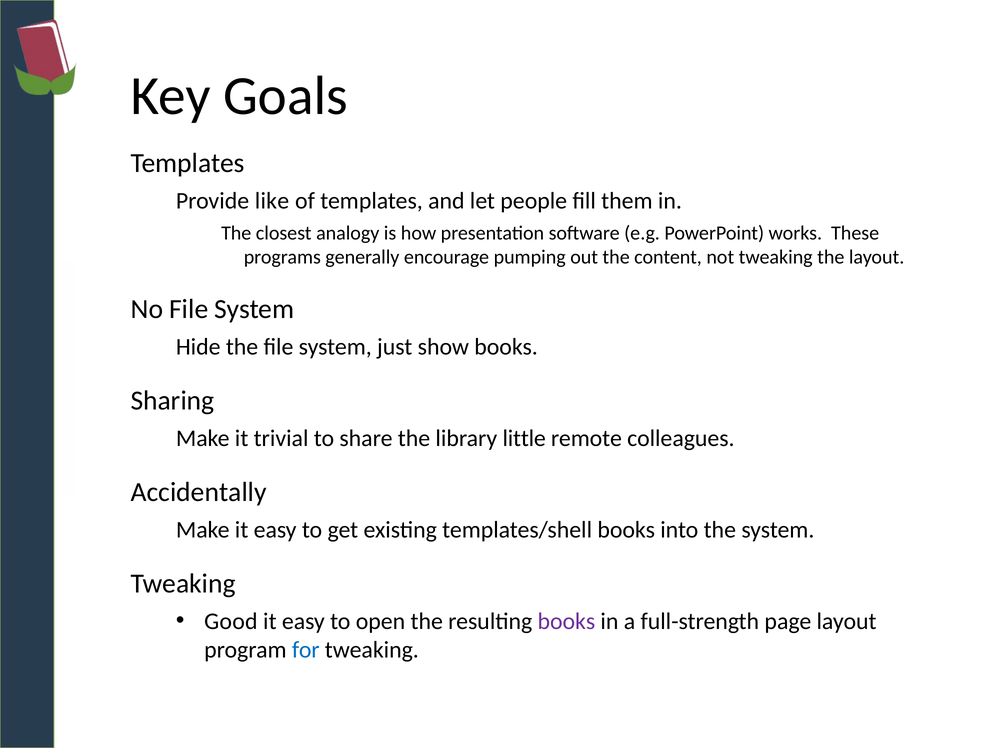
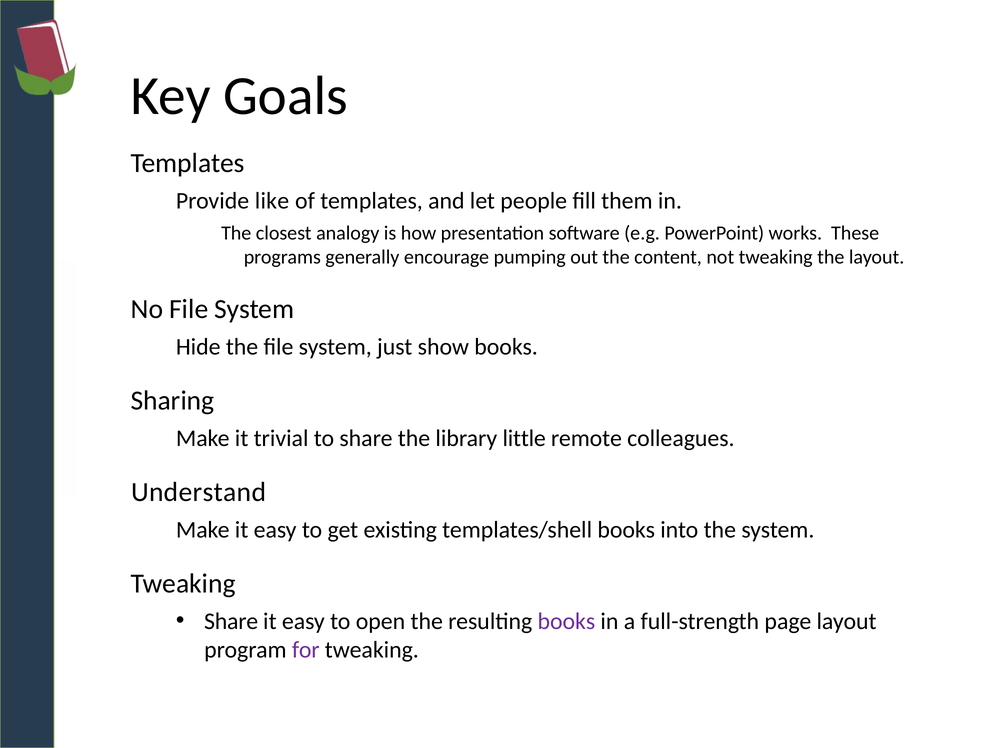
Accidentally: Accidentally -> Understand (199, 492)
Good: Good -> Share (231, 621)
for colour: blue -> purple (306, 649)
